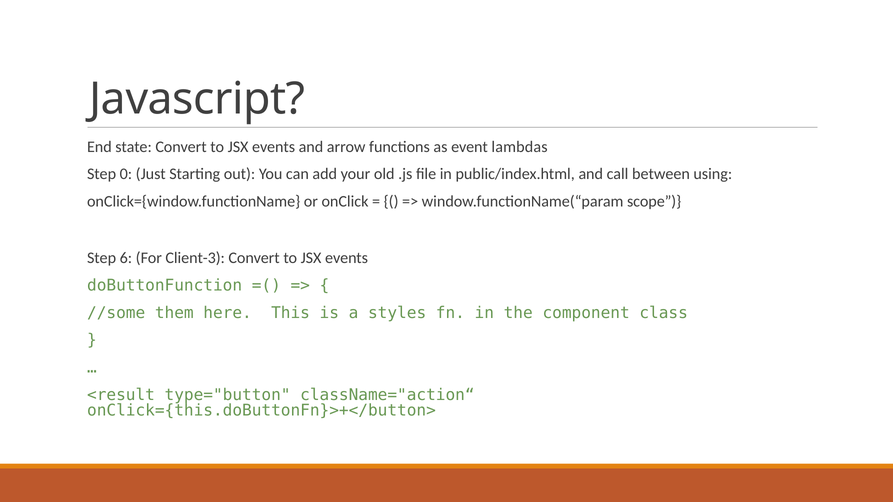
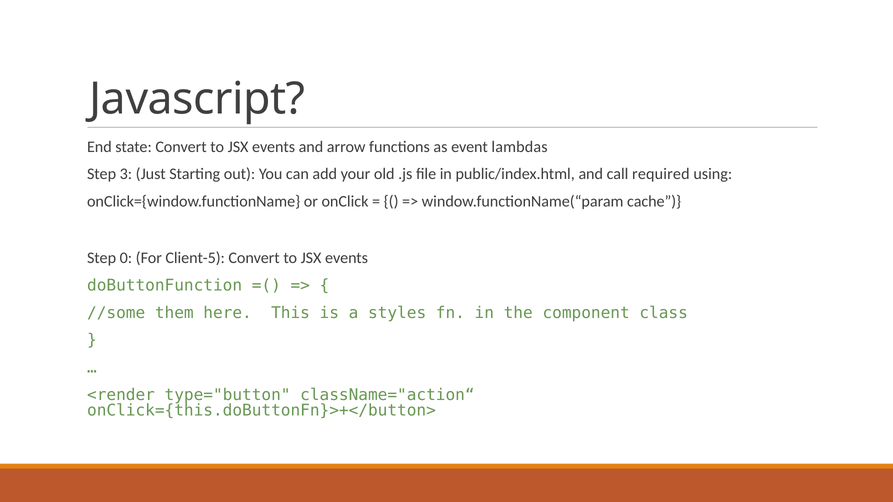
0: 0 -> 3 (126, 174)
between: between -> required (661, 174)
scope: scope -> cache (654, 202)
6: 6 -> 0 (126, 258)
Client-3: Client-3 -> Client-5 (195, 258)
<result: <result -> <render (121, 395)
